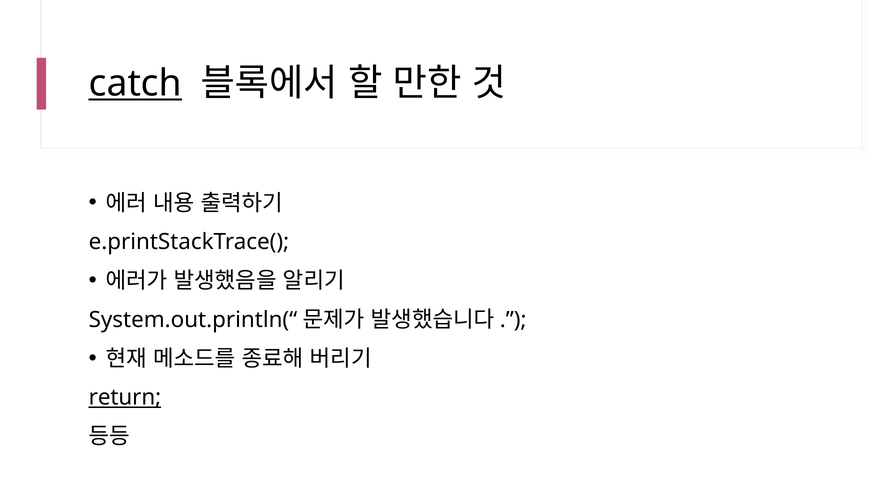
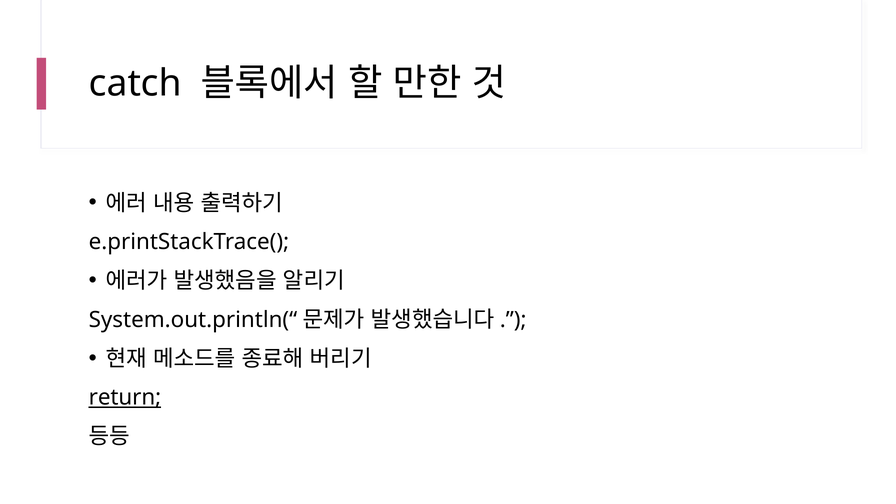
catch underline: present -> none (135, 83)
